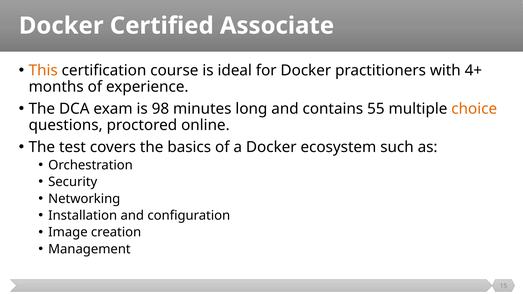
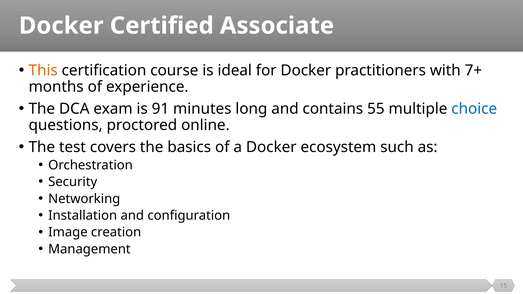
4+: 4+ -> 7+ (473, 70)
98: 98 -> 91 (160, 109)
choice colour: orange -> blue (474, 109)
